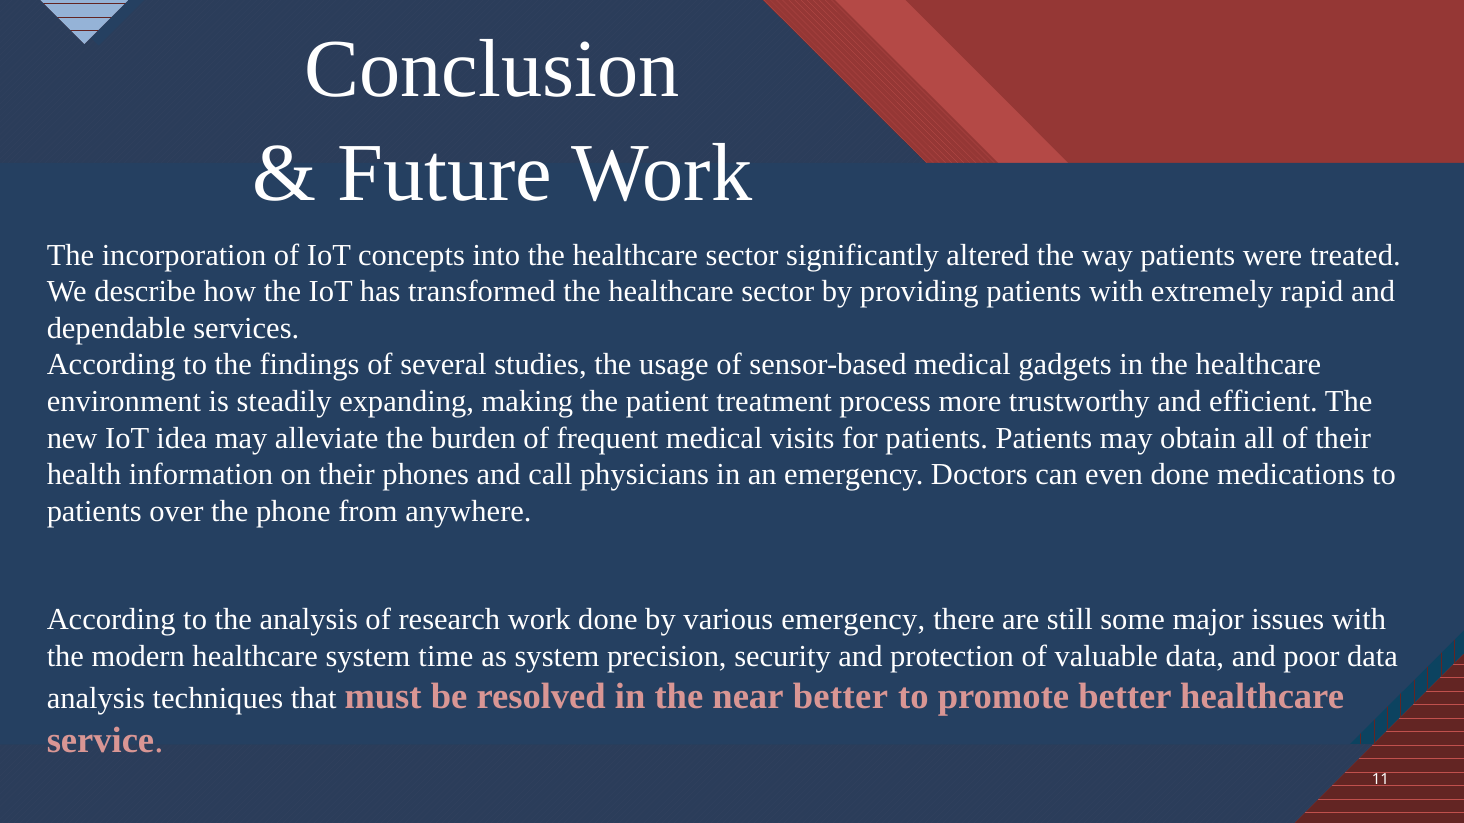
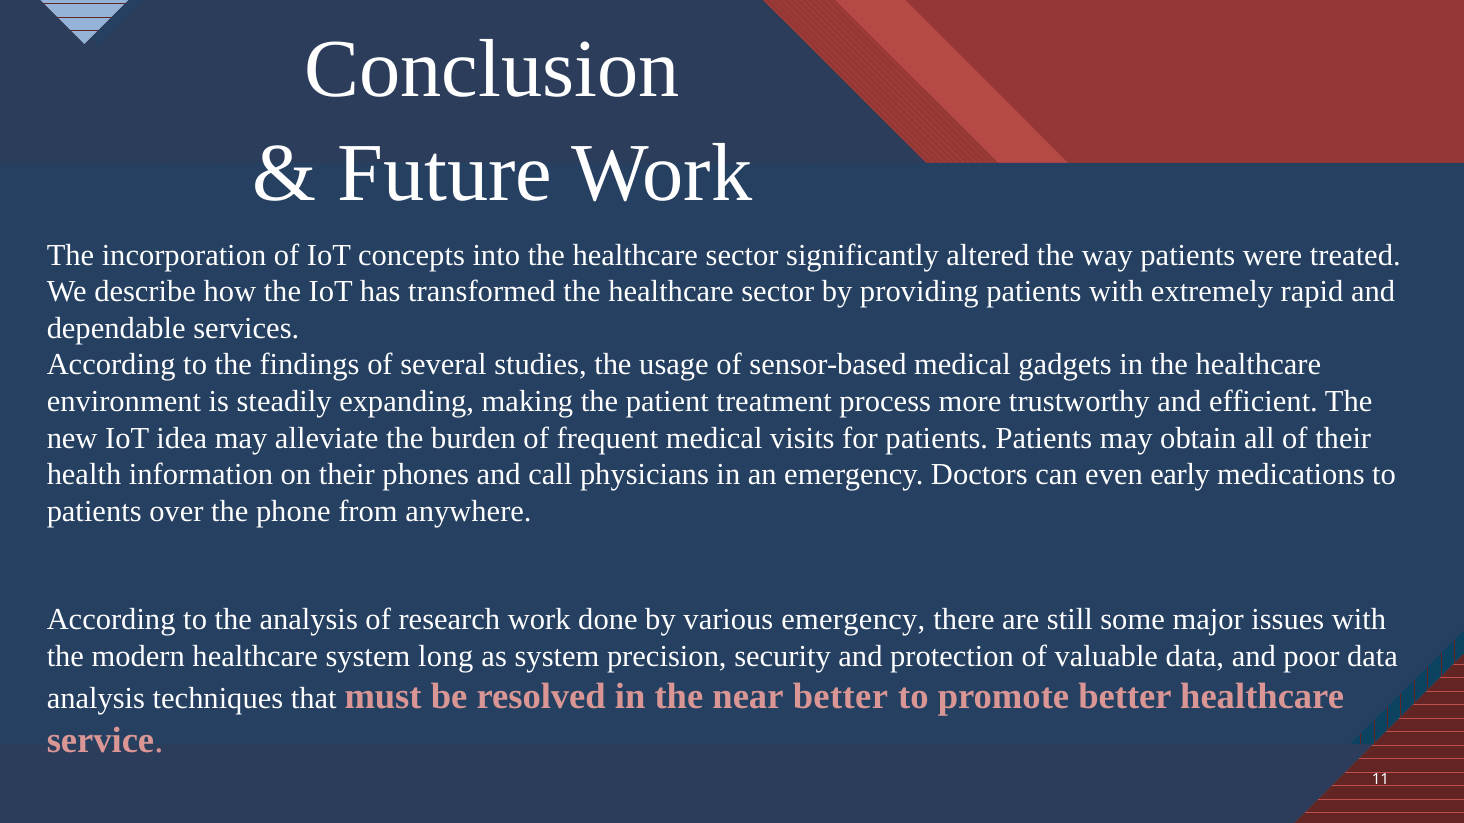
even done: done -> early (1180, 475)
time: time -> long (446, 657)
